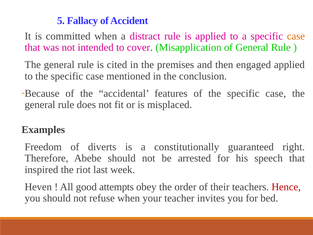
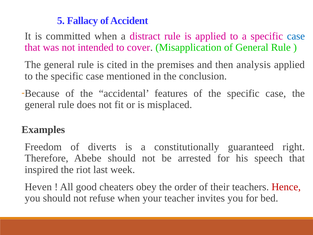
case colour: orange -> blue (296, 36)
engaged: engaged -> analysis (254, 65)
attempts: attempts -> cheaters (117, 187)
